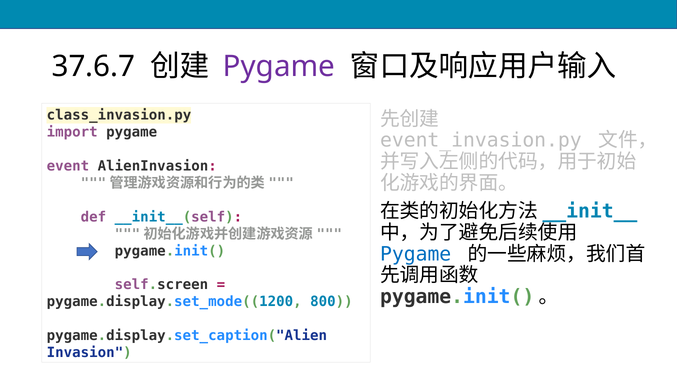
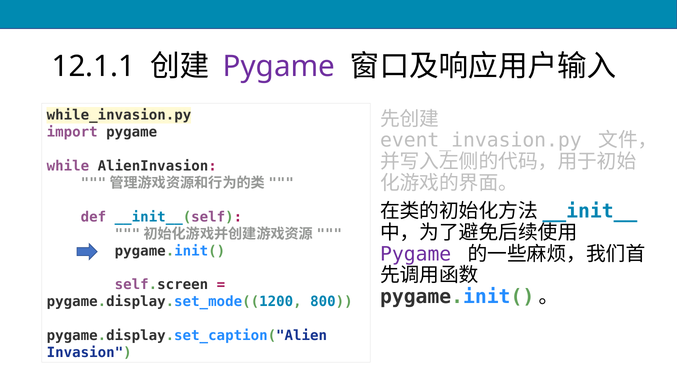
37.6.7: 37.6.7 -> 12.1.1 (93, 66)
class_invasion.py: class_invasion.py -> while_invasion.py (119, 115)
event: event -> while (68, 166)
Pygame colour: blue -> purple (416, 254)
